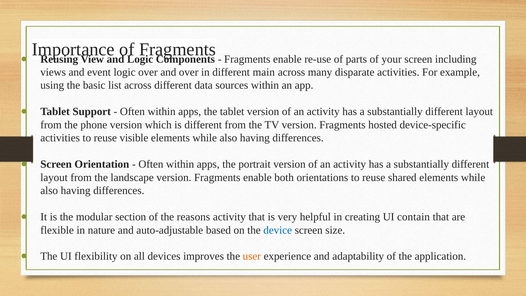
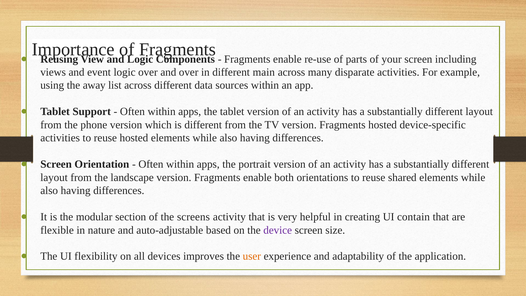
basic: basic -> away (94, 85)
reuse visible: visible -> hosted (134, 138)
reasons: reasons -> screens (193, 217)
device colour: blue -> purple (278, 230)
